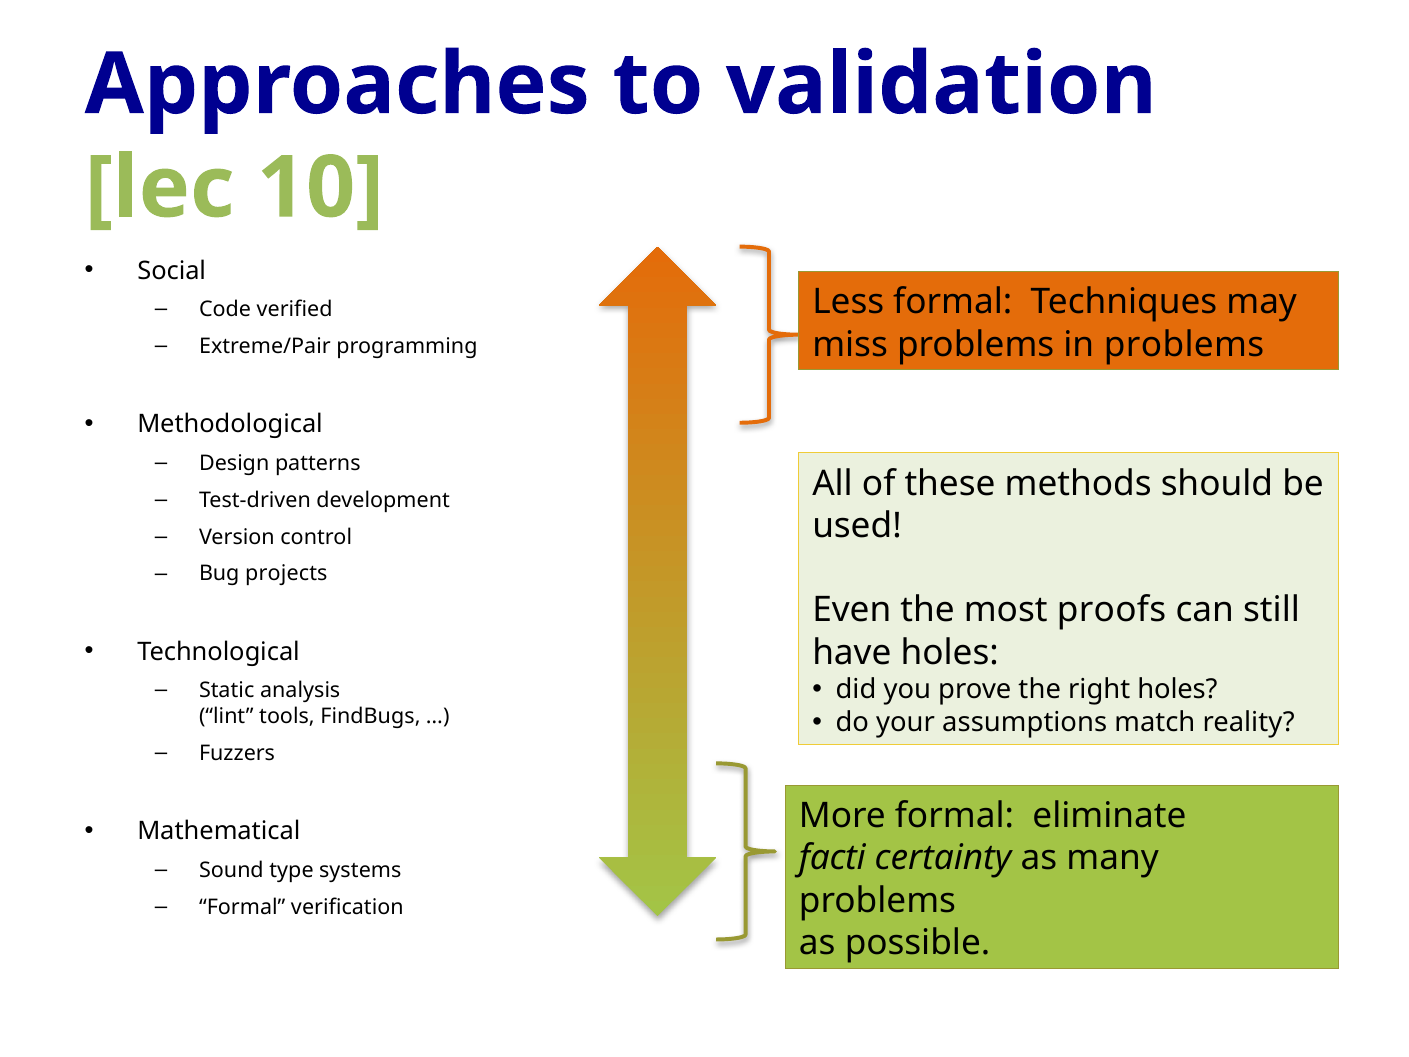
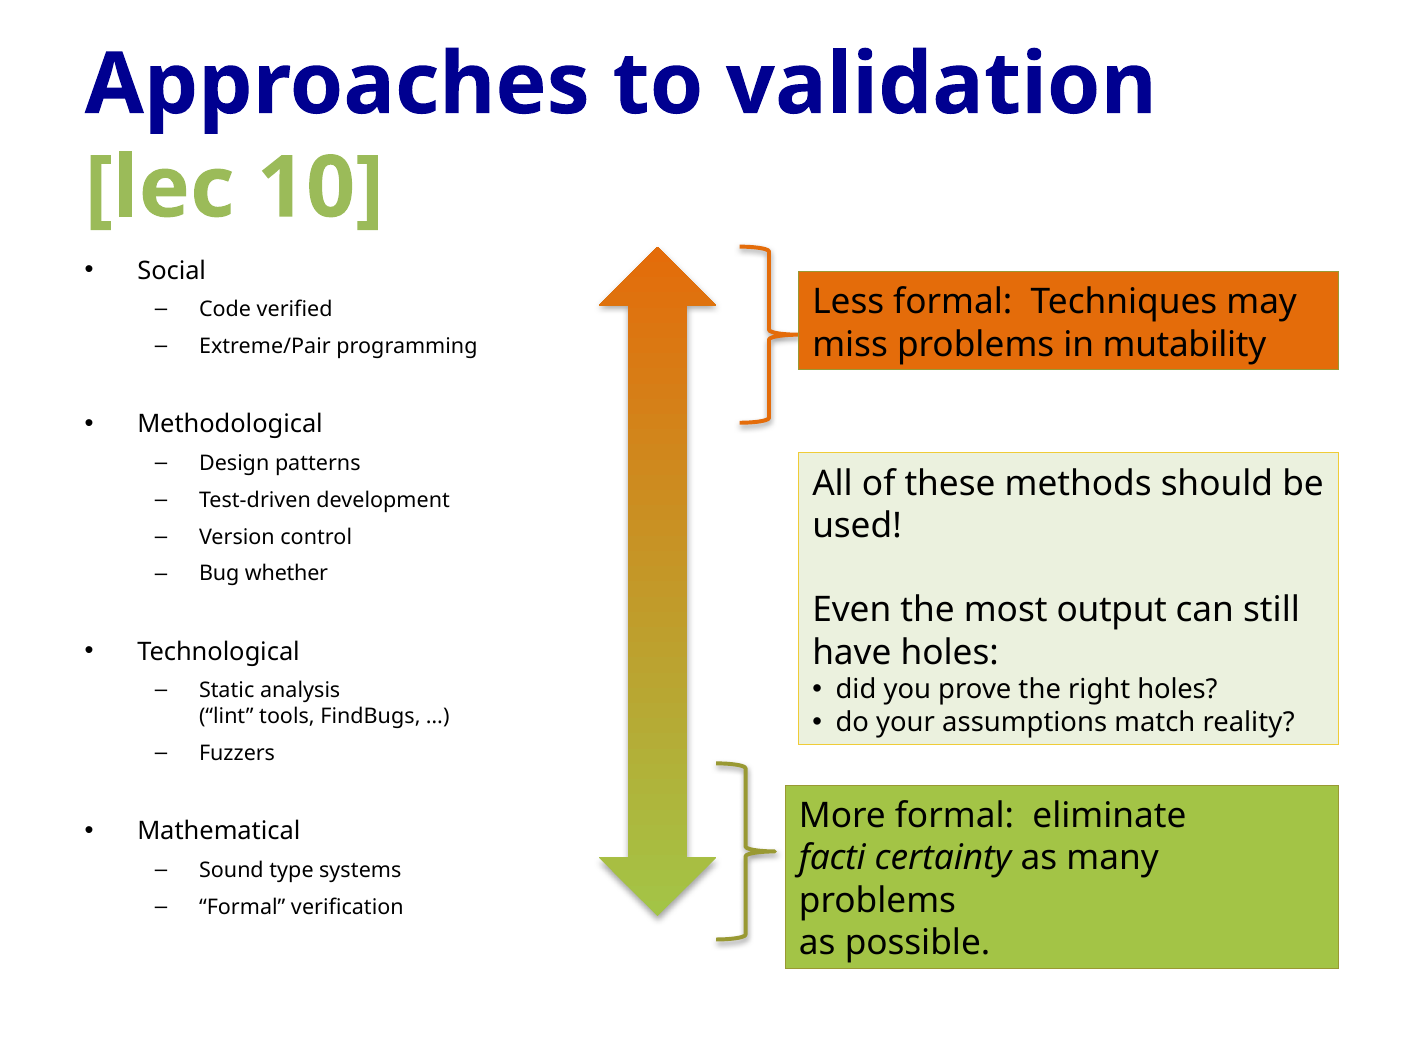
in problems: problems -> mutability (1184, 344)
projects: projects -> whether (287, 574)
proofs: proofs -> output (1112, 610)
